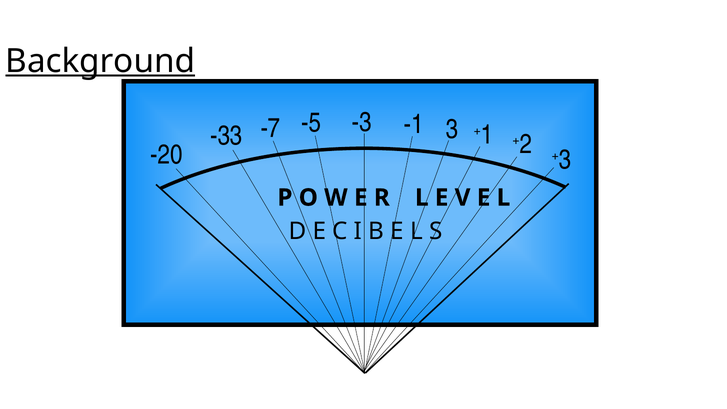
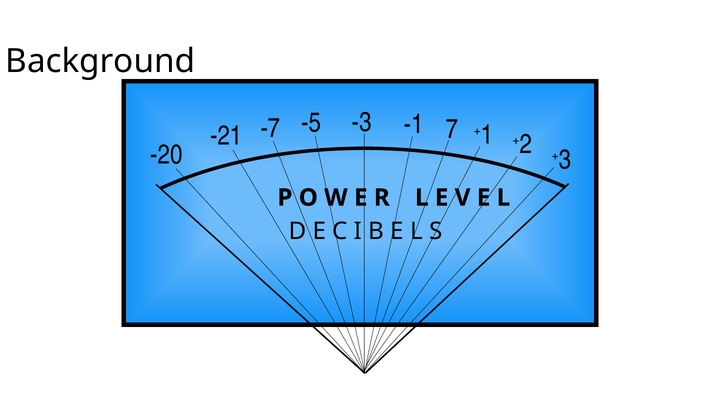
Background underline: present -> none (100, 61)
-33: -33 -> -21 (226, 136)
3: 3 -> 7 (452, 129)
